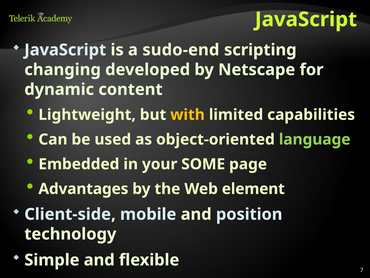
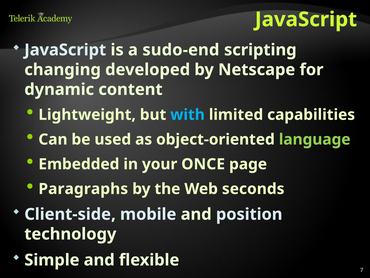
with colour: yellow -> light blue (188, 115)
SOME: SOME -> ONCE (203, 164)
Advantages: Advantages -> Paragraphs (83, 189)
element: element -> seconds (253, 189)
